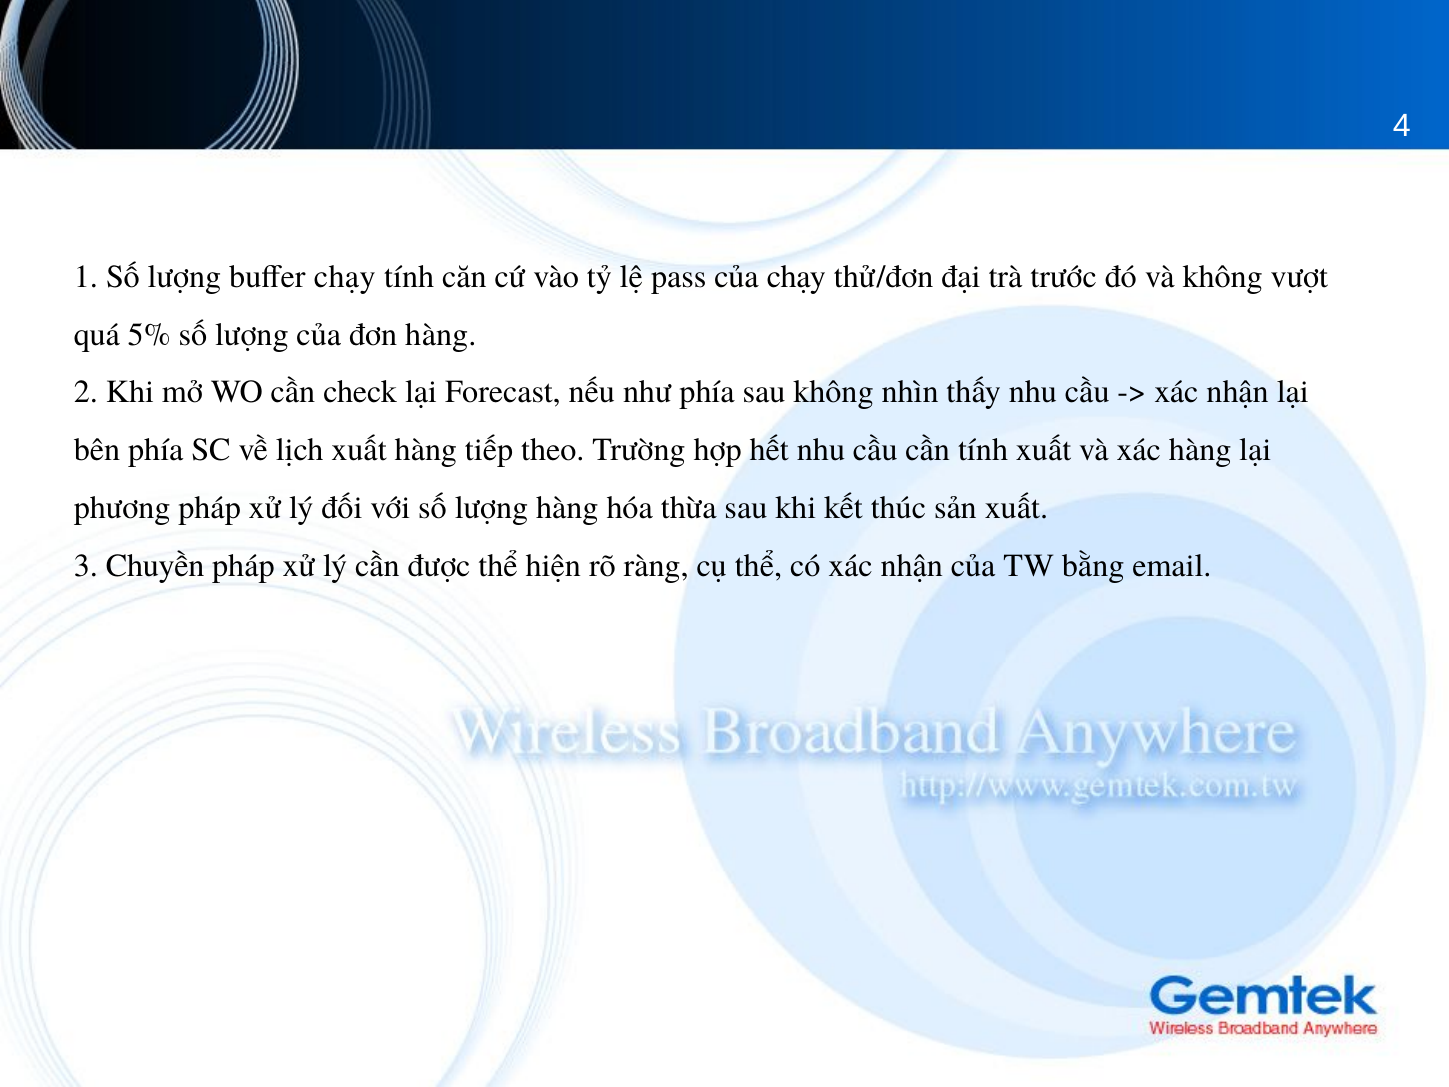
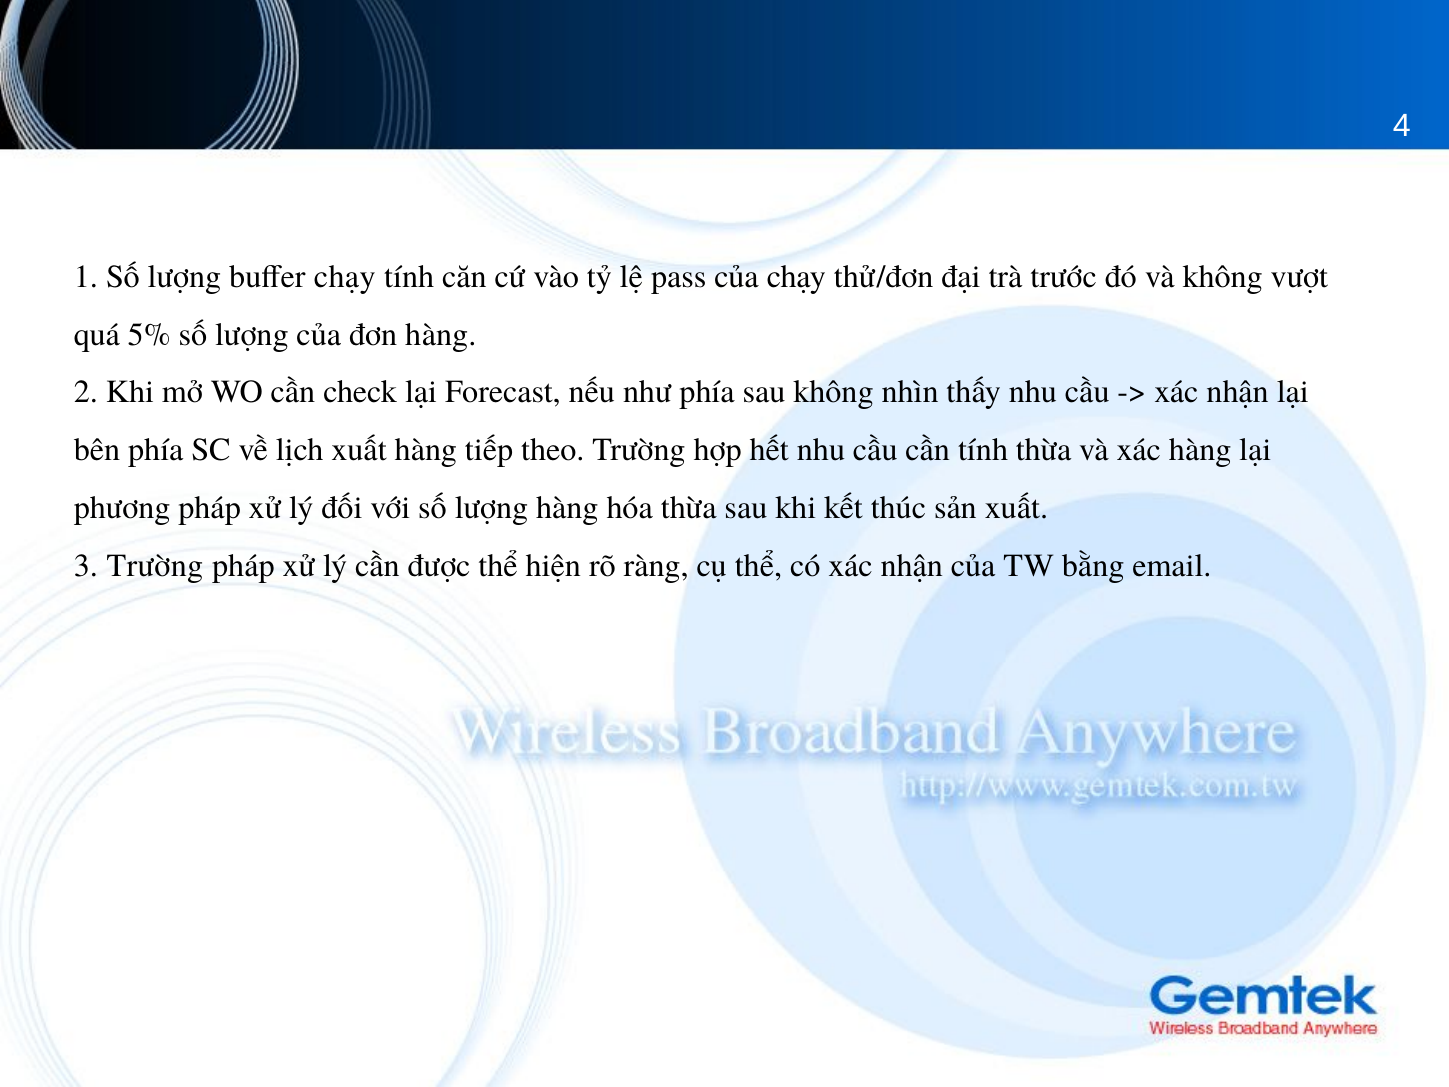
tính xuất: xuất -> thừa (1044, 450)
3 Chuyền: Chuyền -> Trường (155, 566)
